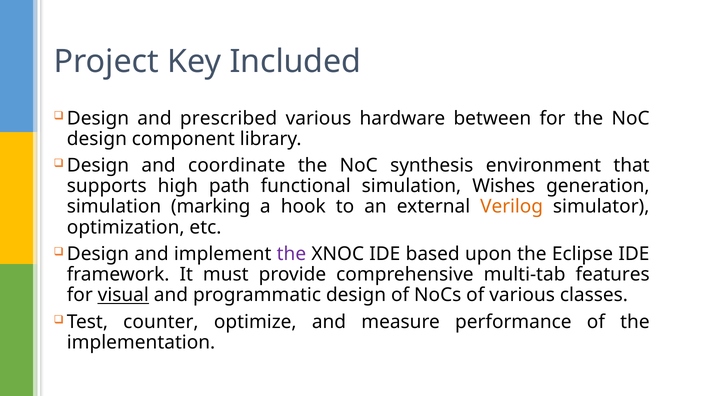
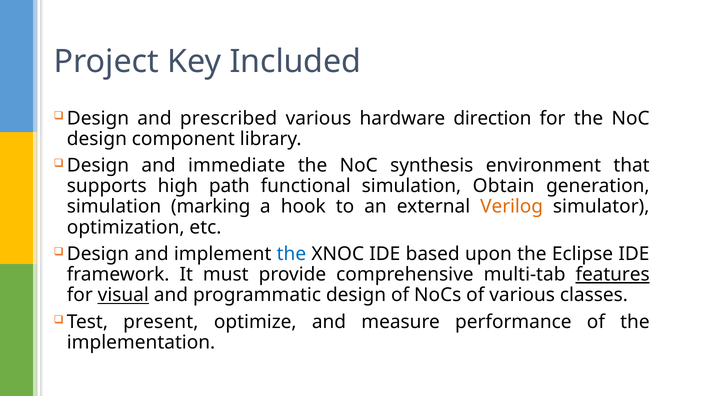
between: between -> direction (492, 118)
coordinate: coordinate -> immediate (237, 166)
Wishes: Wishes -> Obtain (504, 186)
the colour: purple -> blue (291, 254)
features underline: none -> present (613, 275)
counter: counter -> present (161, 322)
